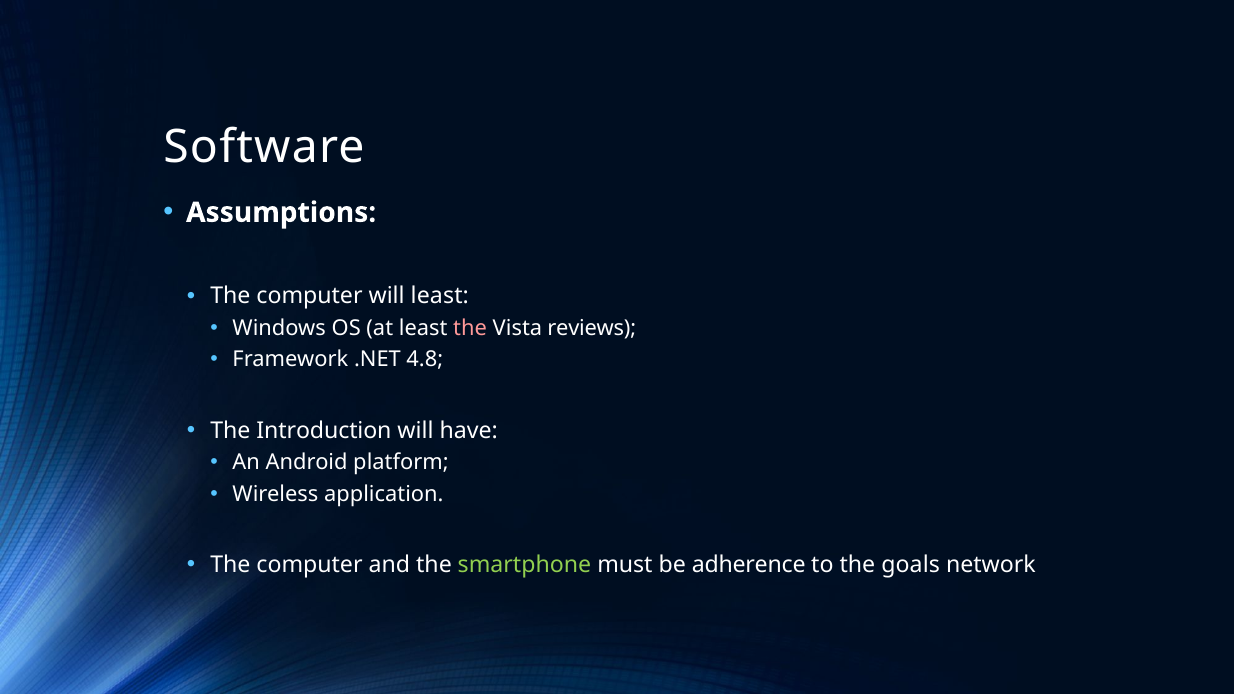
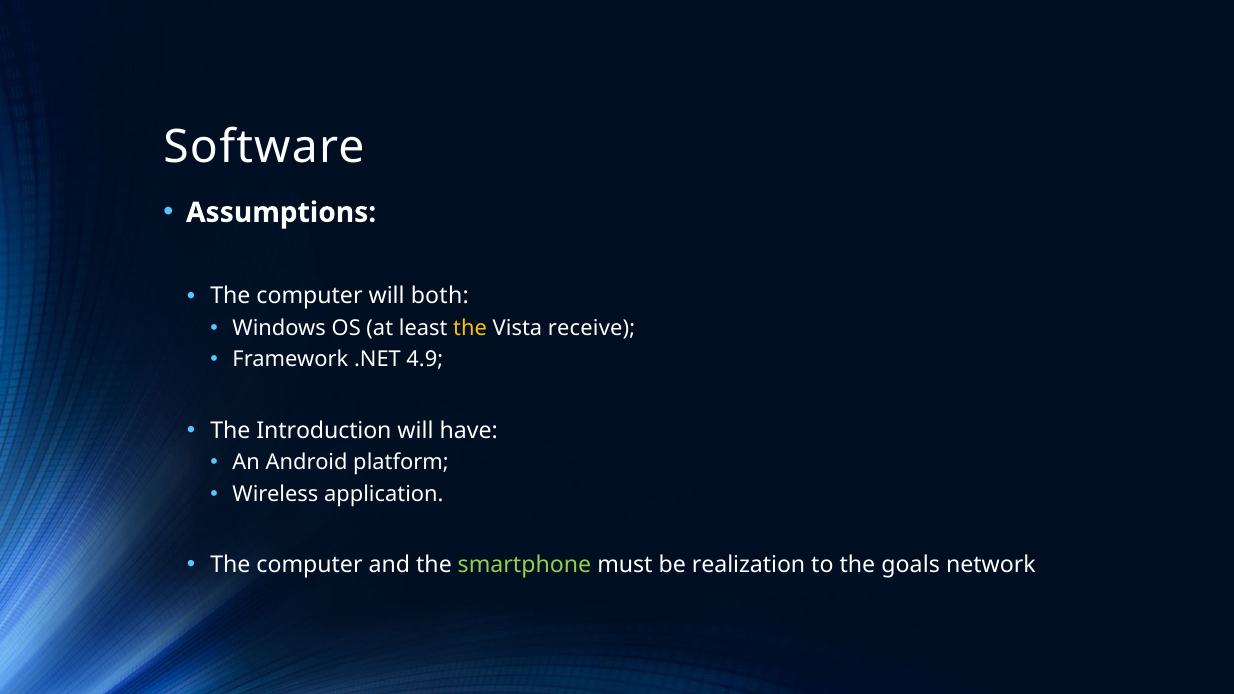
will least: least -> both (440, 296)
the colour: pink -> yellow (470, 328)
reviews: reviews -> receive (592, 328)
4.8: 4.8 -> 4.9 (425, 360)
adherence: adherence -> realization (749, 565)
